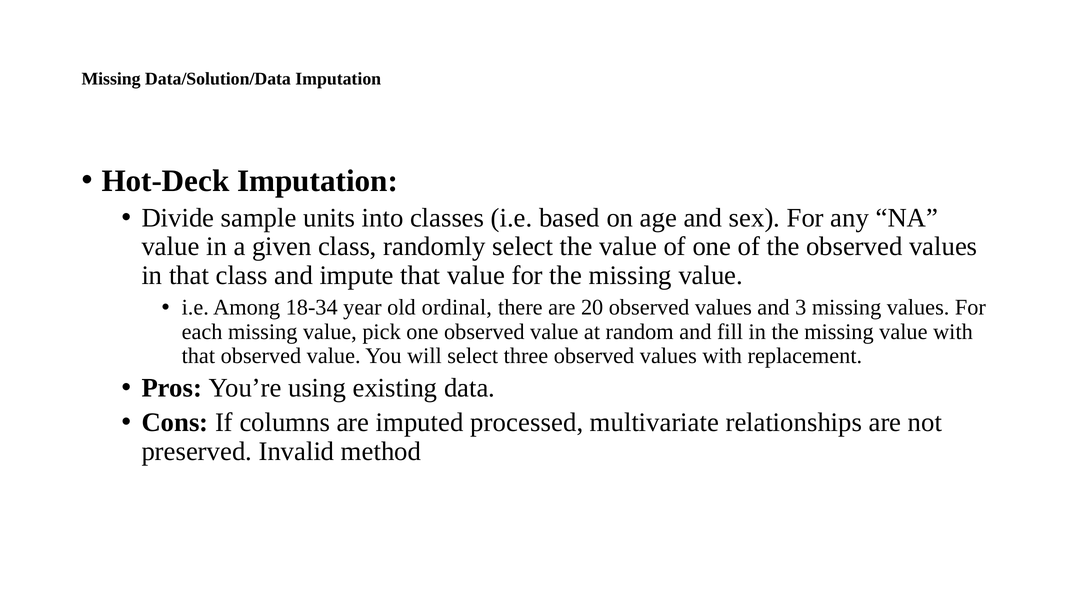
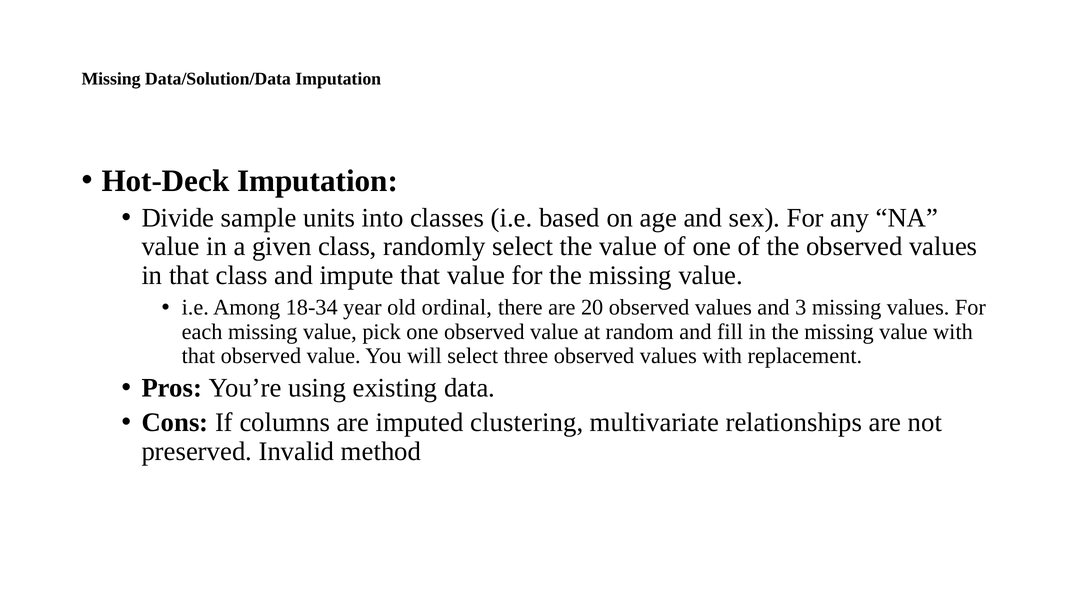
processed: processed -> clustering (527, 422)
